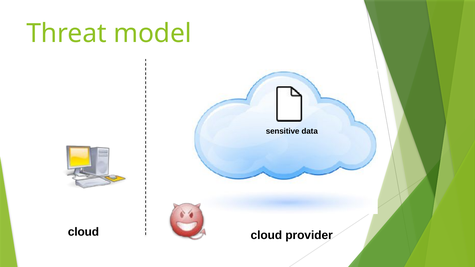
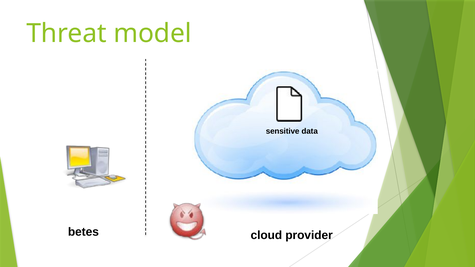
cloud: cloud -> betes (83, 232)
